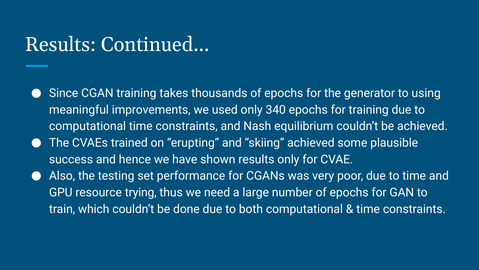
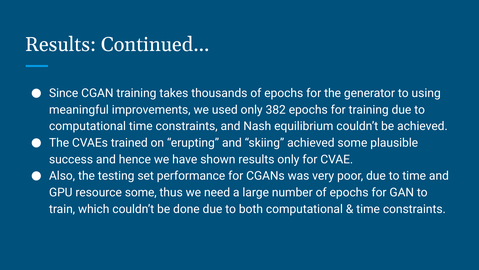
340: 340 -> 382 (276, 110)
resource trying: trying -> some (141, 192)
